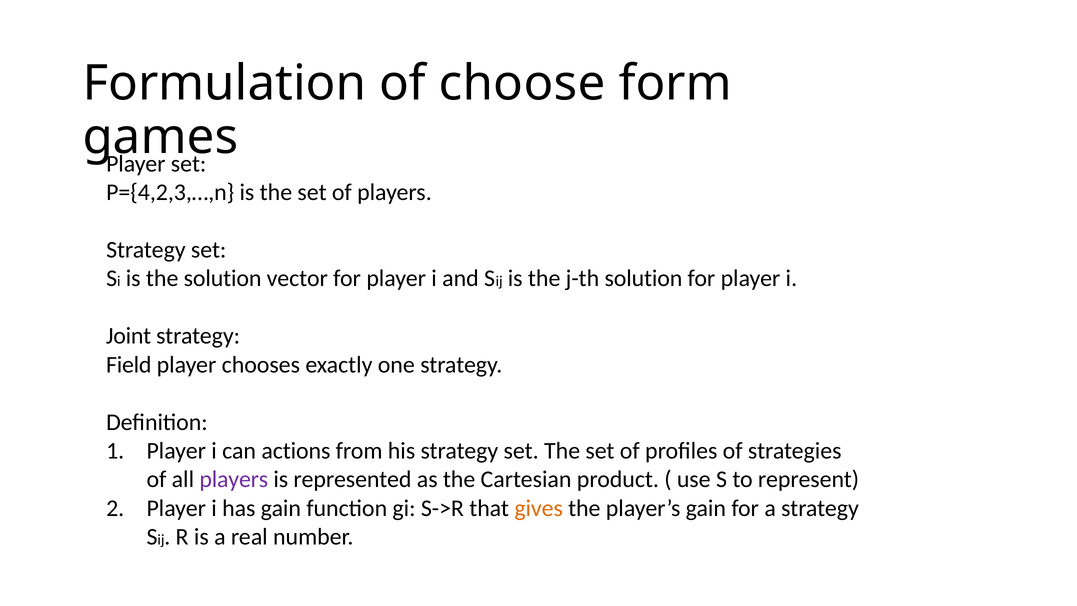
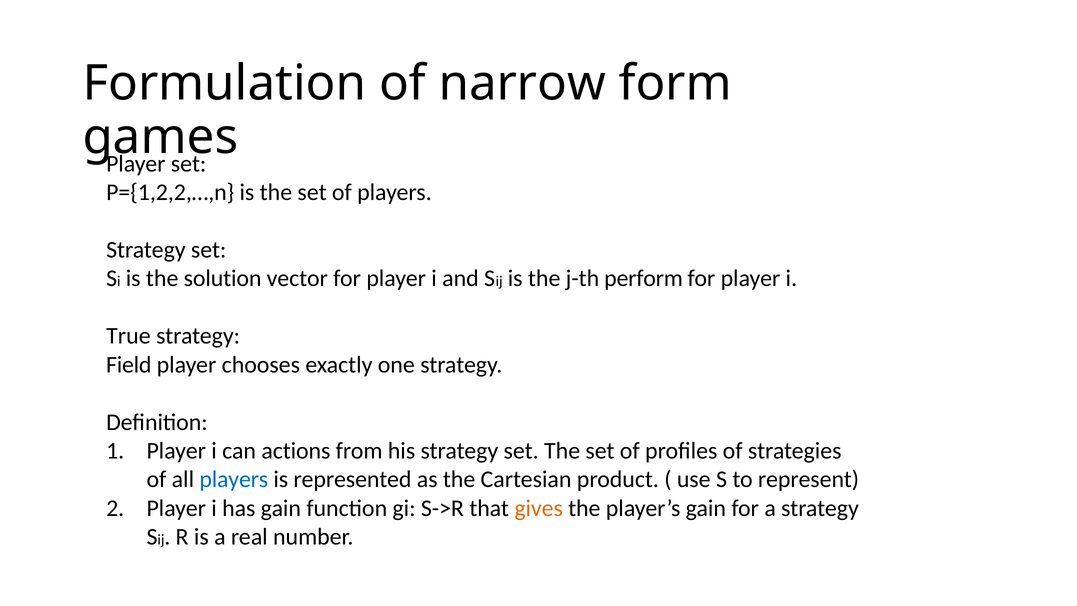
choose: choose -> narrow (522, 84)
P={4,2,3,…,n: P={4,2,3,…,n -> P={1,2,2,…,n (170, 192)
j-th solution: solution -> perform (644, 278)
Joint: Joint -> True (128, 336)
players colour: purple -> blue (234, 479)
